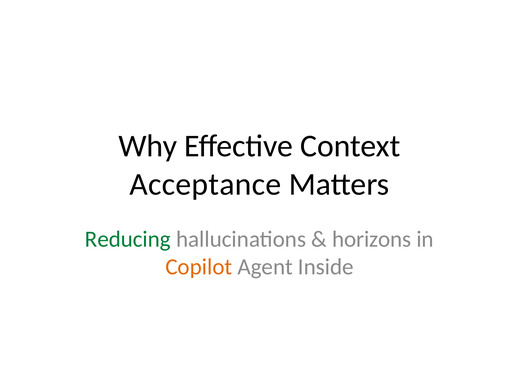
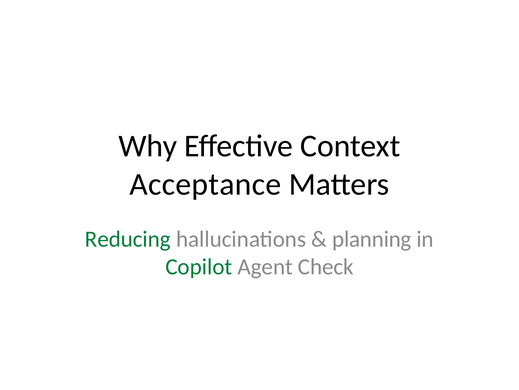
horizons: horizons -> planning (372, 239)
Copilot colour: orange -> green (199, 266)
Inside: Inside -> Check (326, 266)
